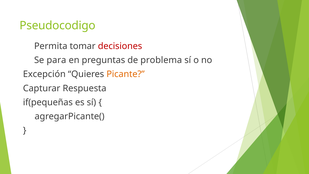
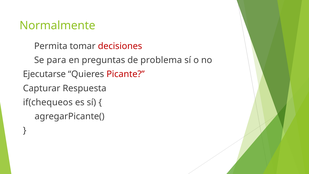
Pseudocodigo: Pseudocodigo -> Normalmente (57, 26)
Excepción: Excepción -> Ejecutarse (44, 74)
Picante colour: orange -> red (126, 74)
if(pequeñas: if(pequeñas -> if(chequeos (48, 102)
